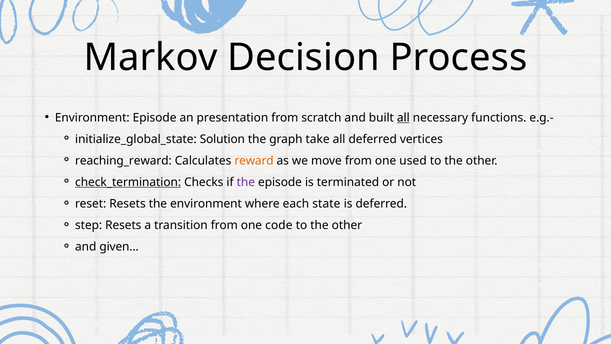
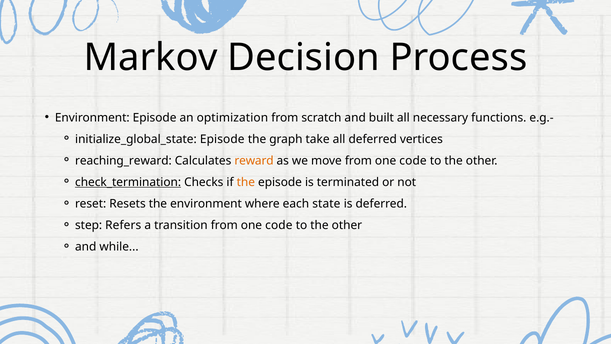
presentation: presentation -> optimization (232, 118)
all underline: present -> none (403, 118)
initialize_global_state Solution: Solution -> Episode (222, 139)
move from one used: used -> code (413, 161)
the colour: purple -> orange (246, 182)
step Resets: Resets -> Refers (123, 225)
given: given -> while (119, 247)
